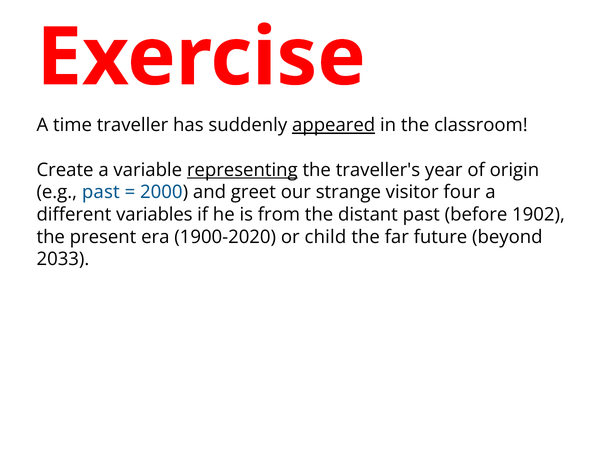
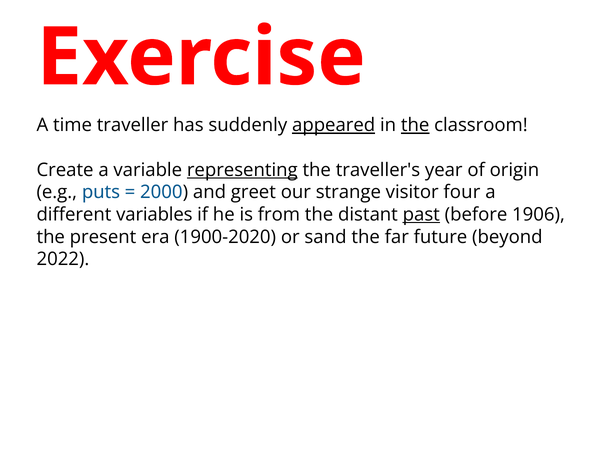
the underline: none -> present (415, 125)
e.g past: past -> puts (101, 192)
past underline: none -> present (421, 214)
1902: 1902 -> 1906 (538, 214)
child: child -> sand (325, 237)
2033: 2033 -> 2022 (63, 259)
